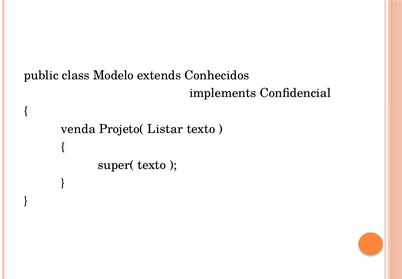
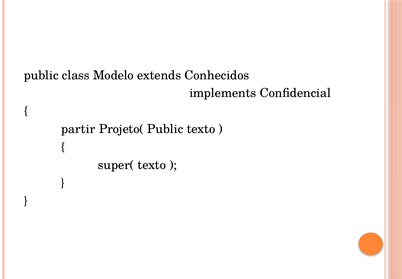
venda: venda -> partir (78, 129)
Projeto( Listar: Listar -> Public (165, 129)
